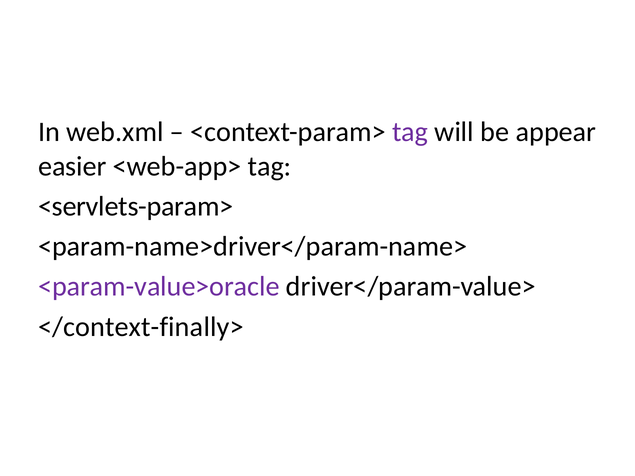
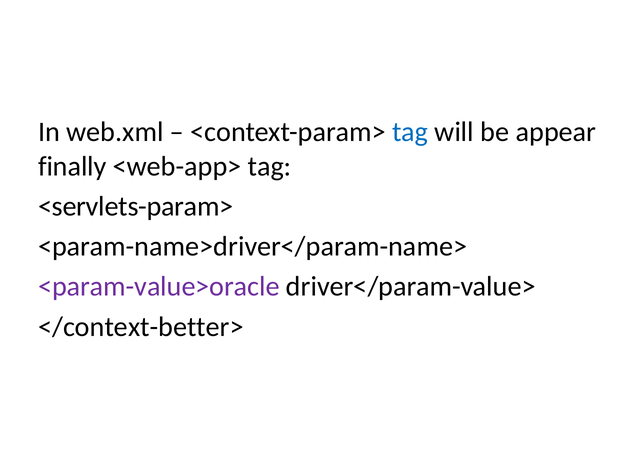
tag colour: purple -> blue (410, 132)
easier: easier -> finally (72, 166)
</context-finally>: </context-finally> -> </context-better> (141, 327)
